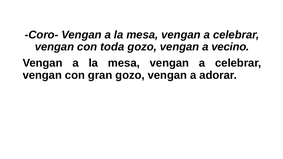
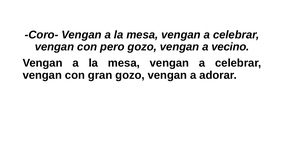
toda: toda -> pero (112, 47)
